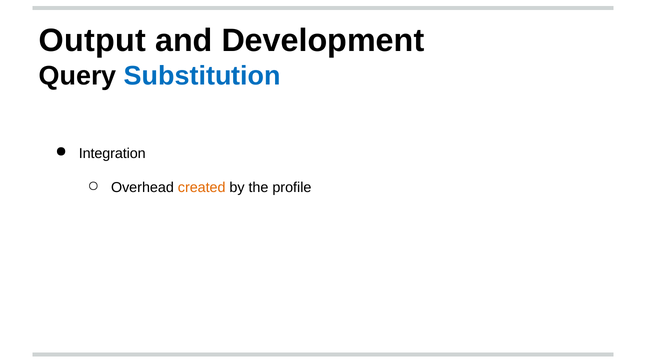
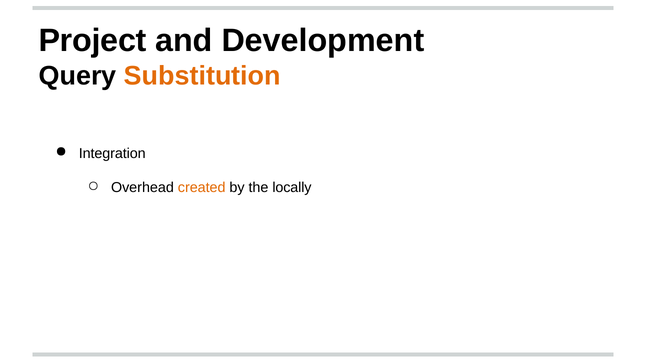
Output: Output -> Project (93, 41)
Substitution colour: blue -> orange (202, 76)
profile: profile -> locally (292, 188)
